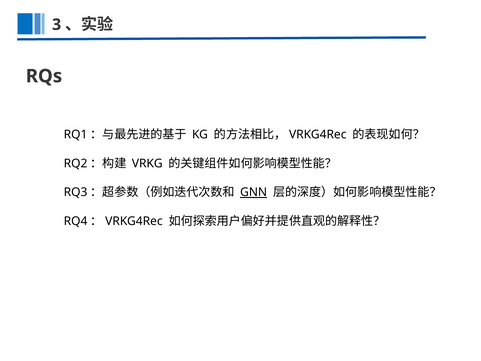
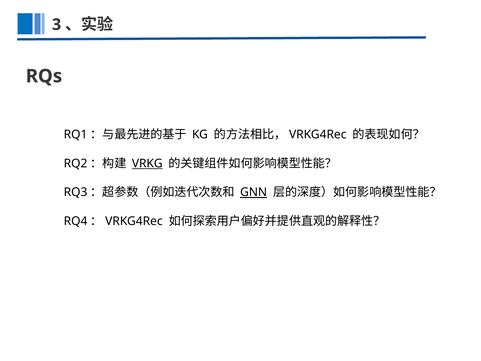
VRKG underline: none -> present (147, 163)
